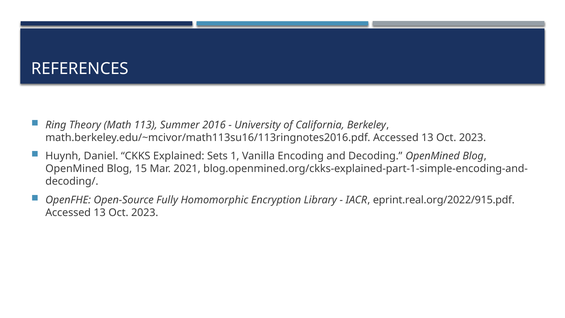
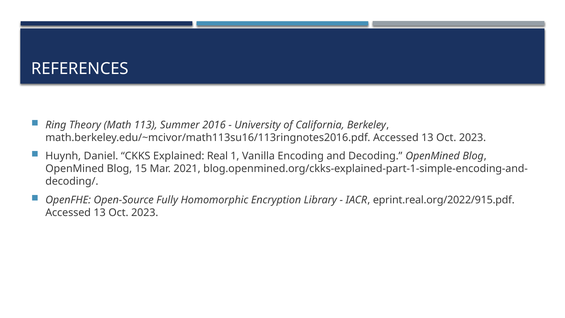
Sets: Sets -> Real (217, 156)
